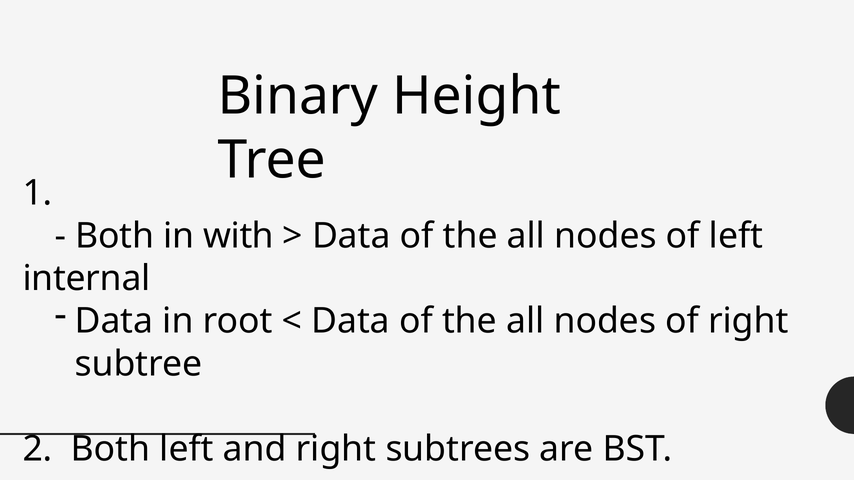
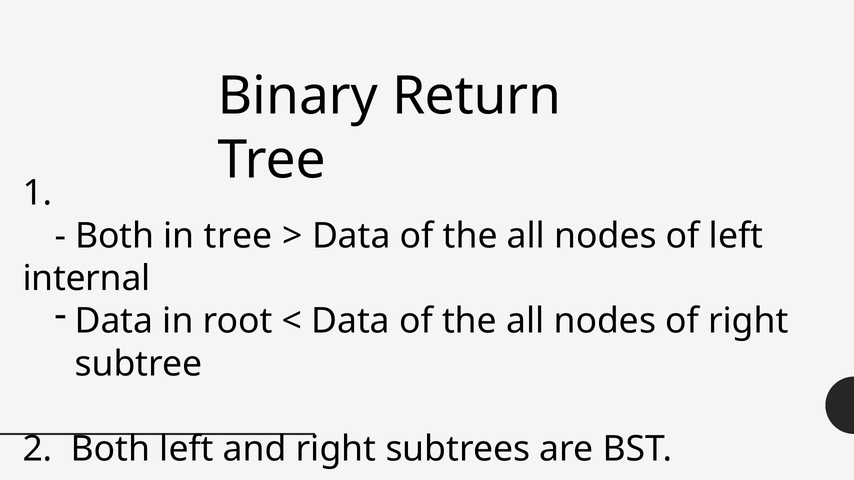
Height: Height -> Return (477, 96)
in with: with -> tree (238, 236)
